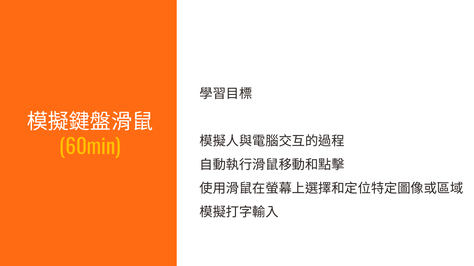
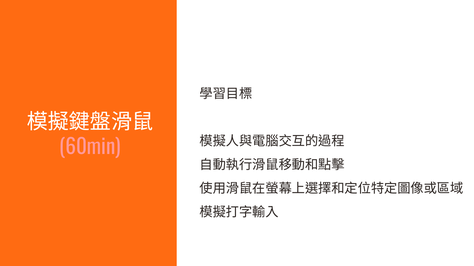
60min colour: yellow -> pink (90, 147)
